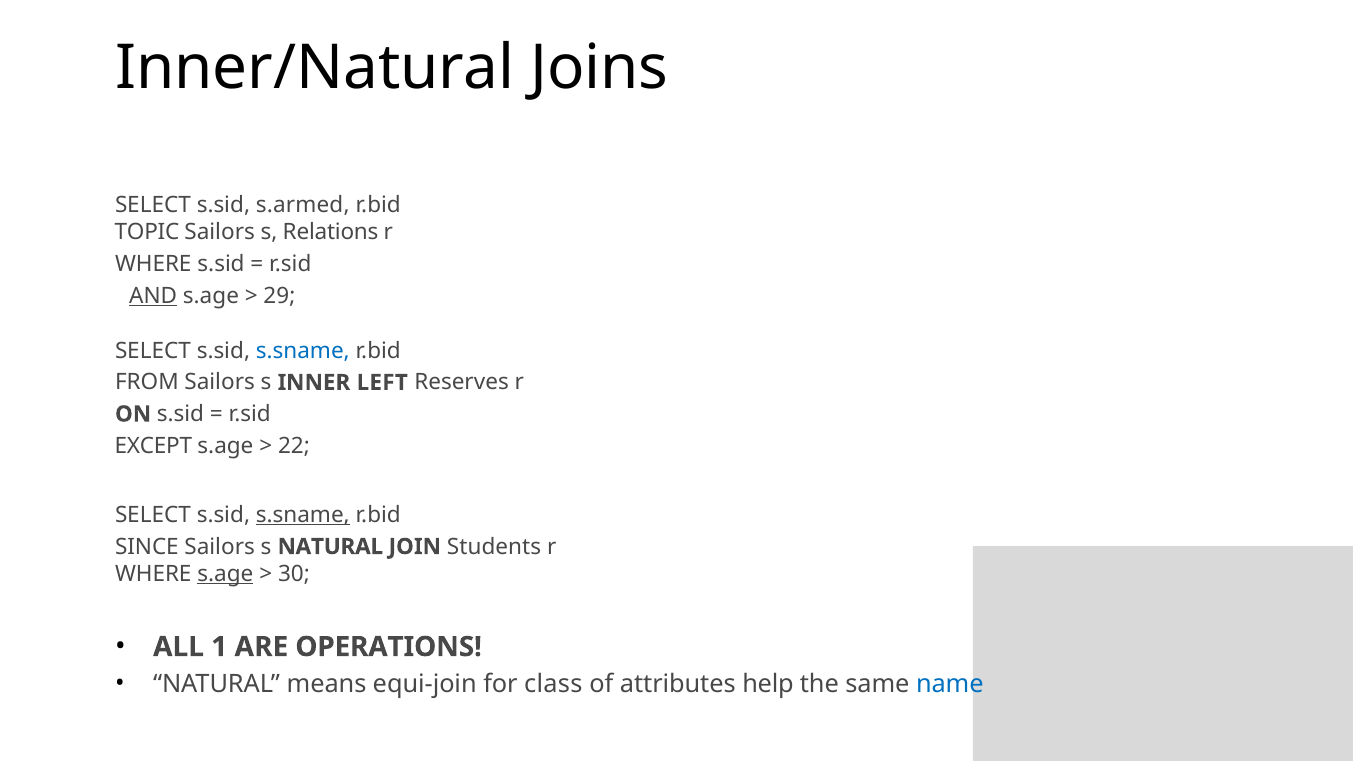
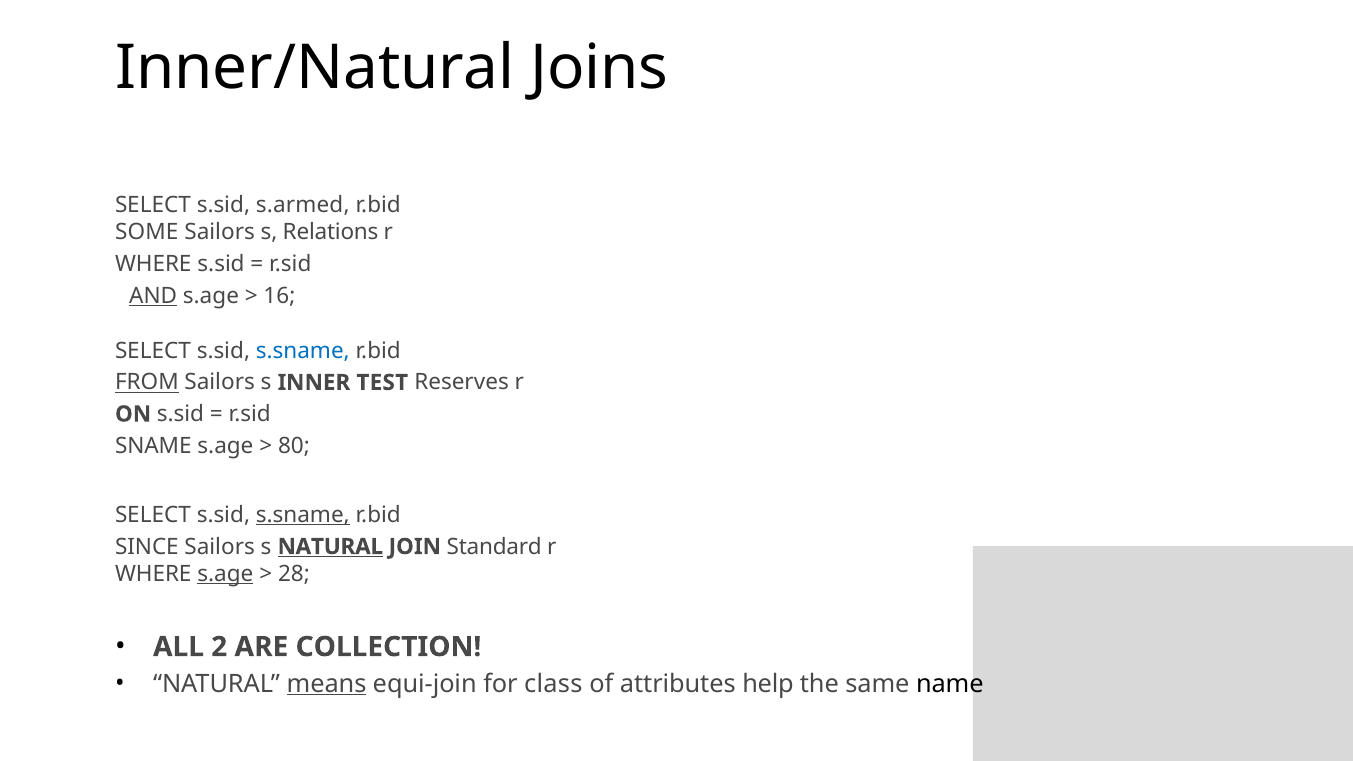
TOPIC: TOPIC -> SOME (147, 233)
29: 29 -> 16 (279, 296)
FROM underline: none -> present (147, 383)
LEFT: LEFT -> TEST (382, 383)
EXCEPT: EXCEPT -> SNAME (153, 446)
22: 22 -> 80 (294, 446)
NATURAL underline: none -> present (330, 547)
Students: Students -> Standard (494, 547)
30: 30 -> 28 (294, 574)
1: 1 -> 2 (219, 647)
OPERATIONS: OPERATIONS -> COLLECTION (388, 647)
means underline: none -> present (327, 684)
name colour: blue -> black (950, 684)
